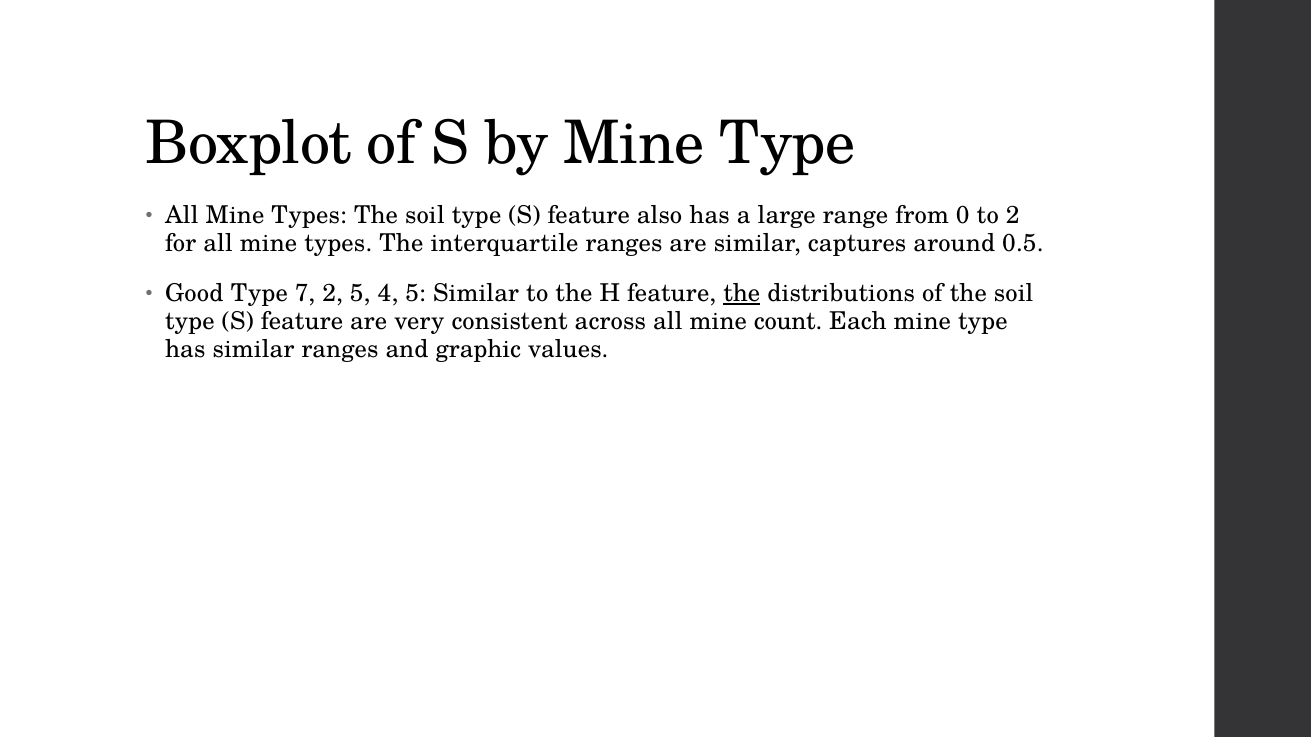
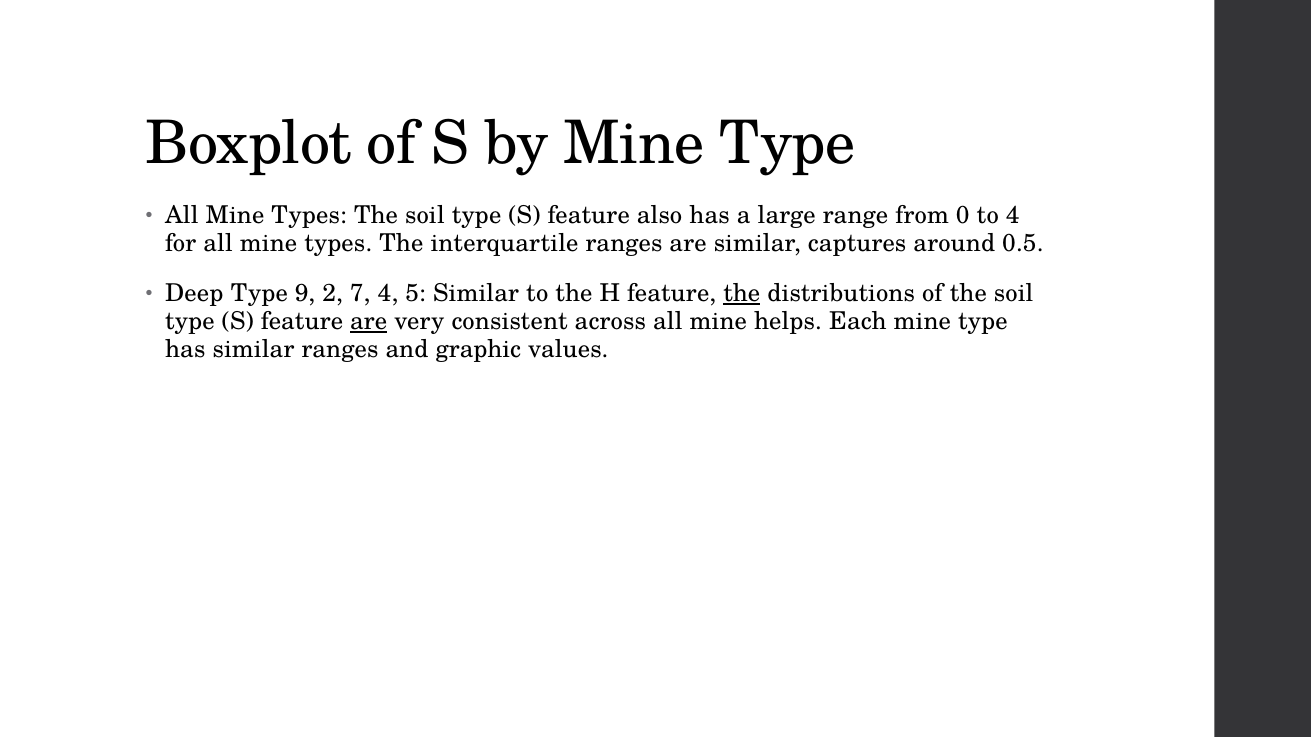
to 2: 2 -> 4 (1013, 216)
Good: Good -> Deep (194, 294)
7: 7 -> 9 (305, 294)
2 5: 5 -> 7 (360, 294)
are underline: none -> present (369, 322)
count: count -> helps (788, 322)
